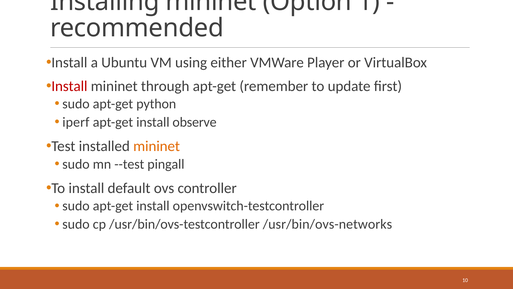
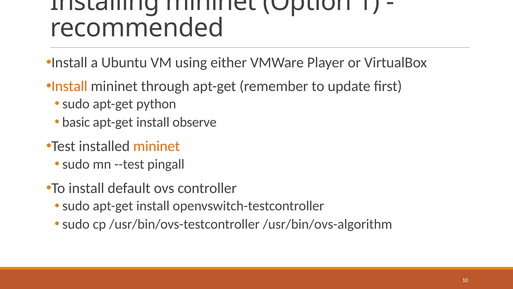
Install colour: red -> orange (69, 86)
iperf: iperf -> basic (76, 122)
/usr/bin/ovs-networks: /usr/bin/ovs-networks -> /usr/bin/ovs-algorithm (328, 224)
